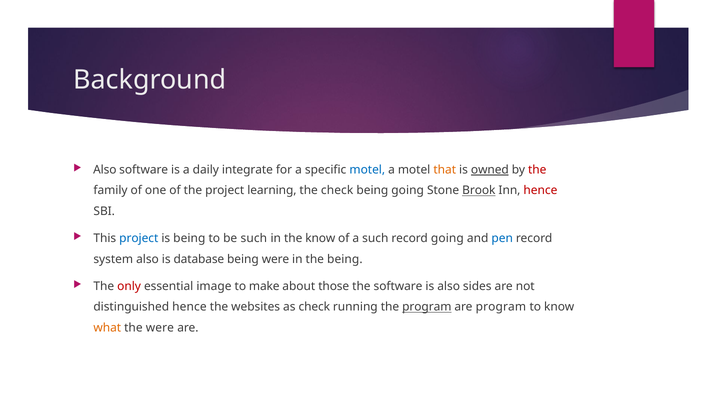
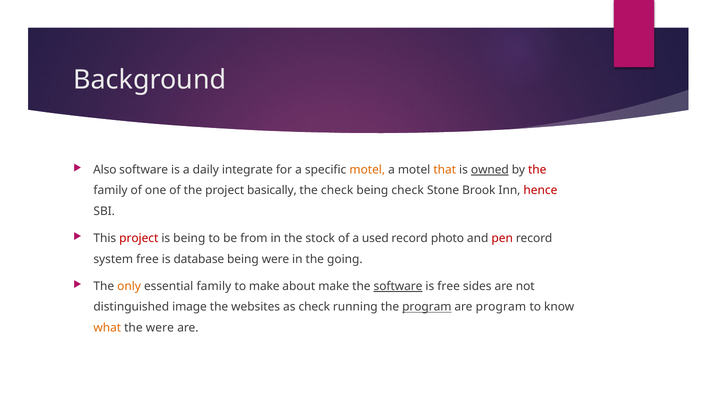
motel colour: blue -> orange (367, 170)
learning: learning -> basically (272, 191)
being going: going -> check (408, 191)
Brook underline: present -> none (479, 191)
project colour: blue -> red (139, 239)
be such: such -> from (254, 239)
the know: know -> stock (320, 239)
a such: such -> used (375, 239)
record going: going -> photo (447, 239)
pen colour: blue -> red (502, 239)
system also: also -> free (147, 259)
the being: being -> going (345, 259)
only colour: red -> orange (129, 287)
essential image: image -> family (214, 287)
about those: those -> make (334, 287)
software underline: none -> present (398, 287)
is also: also -> free (449, 287)
distinguished hence: hence -> image (190, 307)
